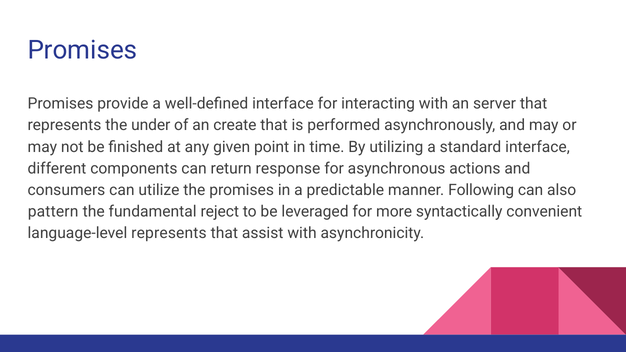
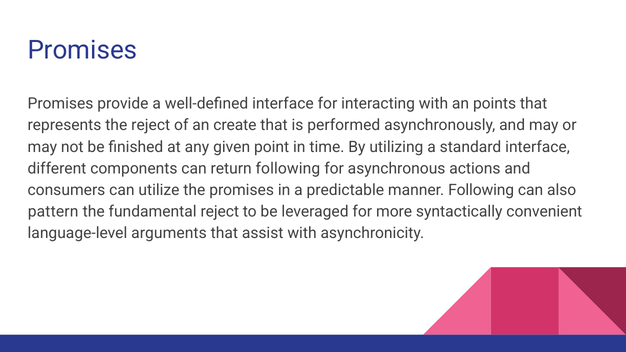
server: server -> points (495, 104)
the under: under -> reject (151, 125)
return response: response -> following (288, 169)
language-level represents: represents -> arguments (169, 233)
